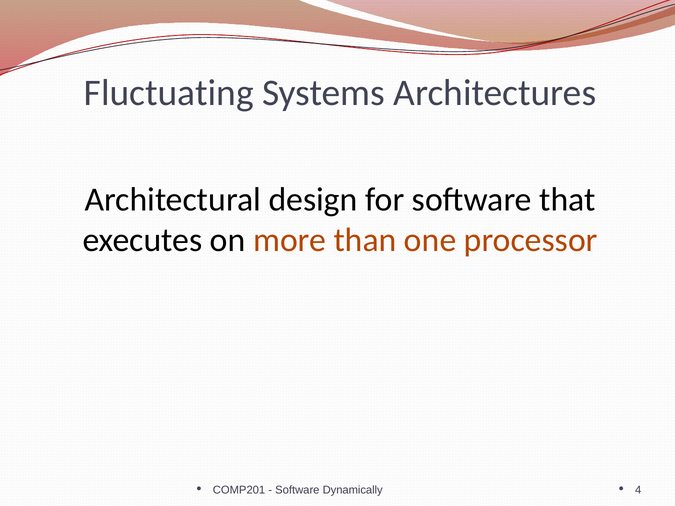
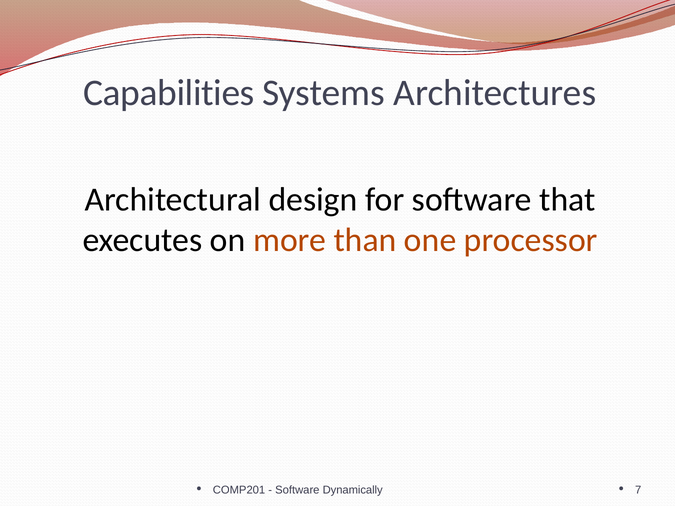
Fluctuating: Fluctuating -> Capabilities (169, 93)
4: 4 -> 7 (638, 490)
